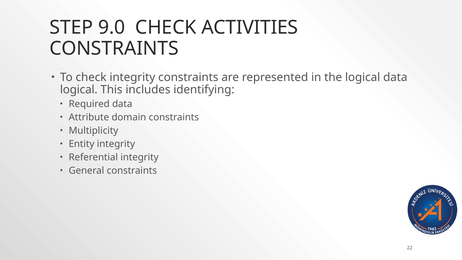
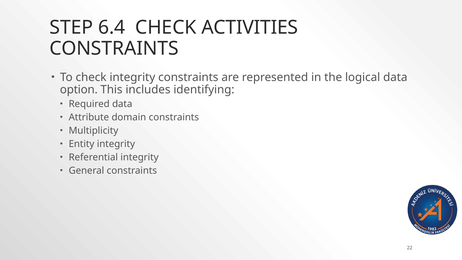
9.0: 9.0 -> 6.4 (112, 28)
logical: logical -> option (79, 90)
